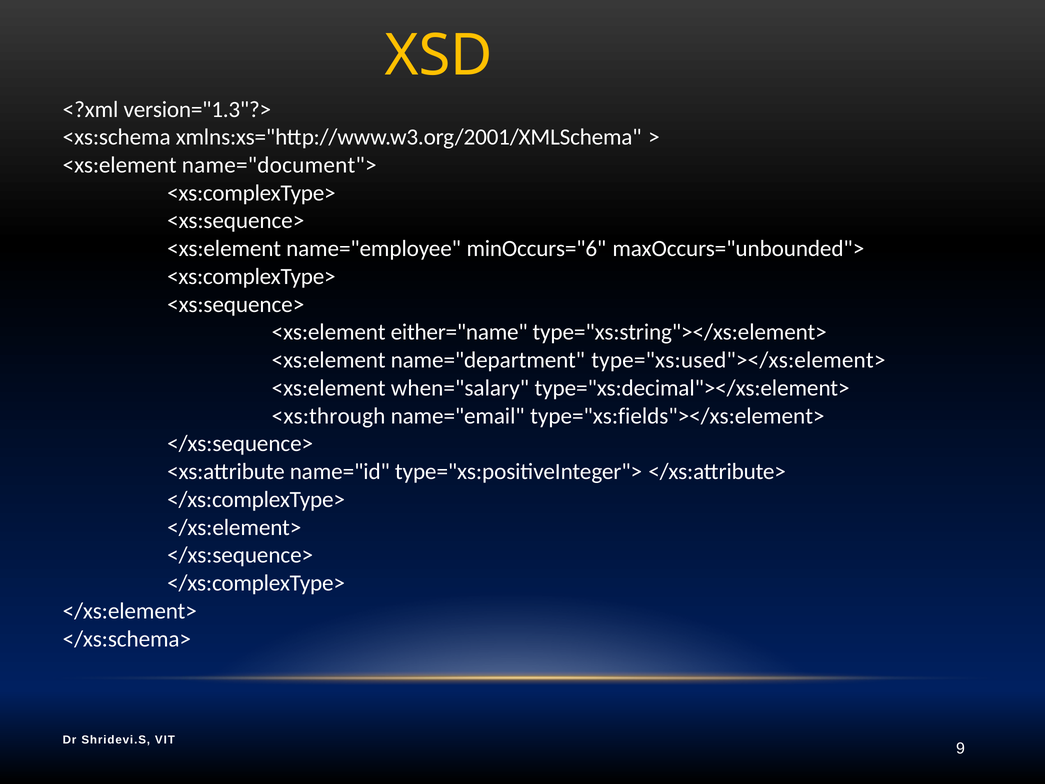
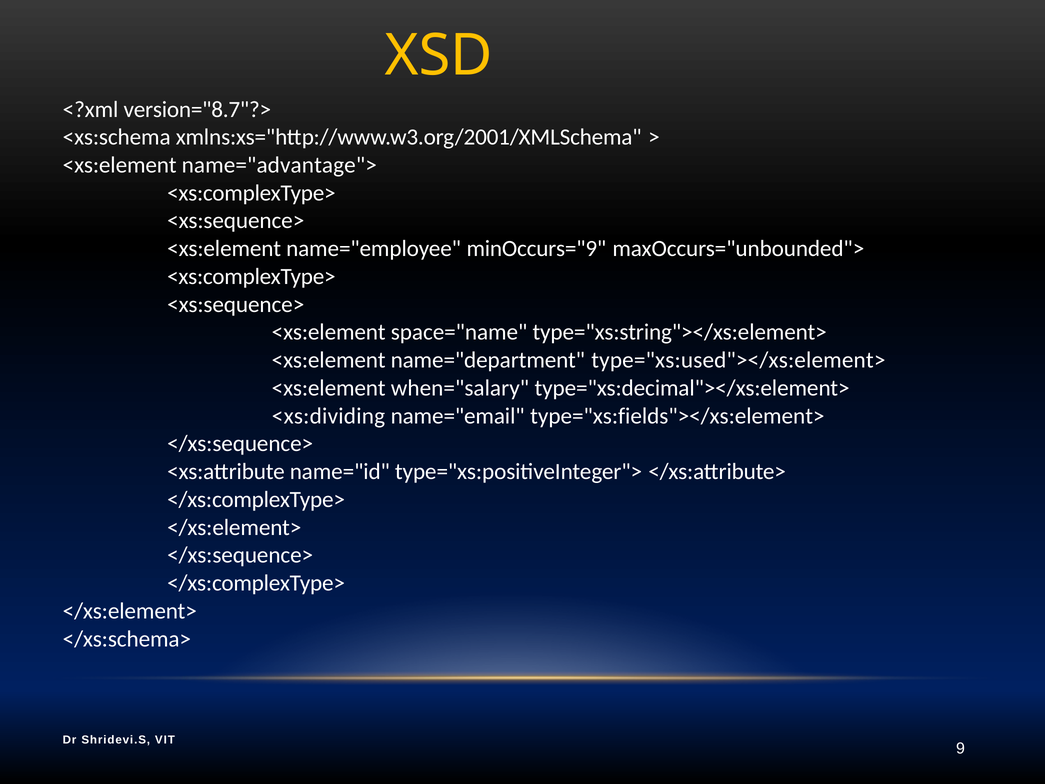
version="1.3"?>: version="1.3"?> -> version="8.7"?> (197, 109)
name="document">: name="document"> -> name="advantage"> (279, 165)
minOccurs="6: minOccurs="6 -> minOccurs="9 (536, 249)
either="name: either="name -> space="name (459, 332)
<xs:through: <xs:through -> <xs:dividing (329, 416)
